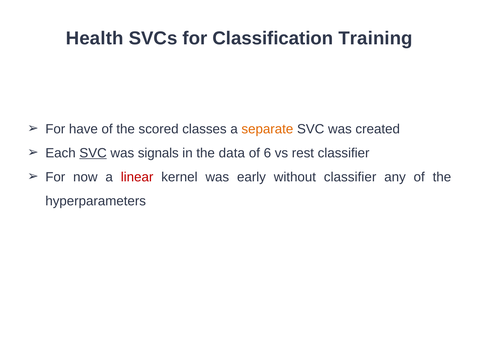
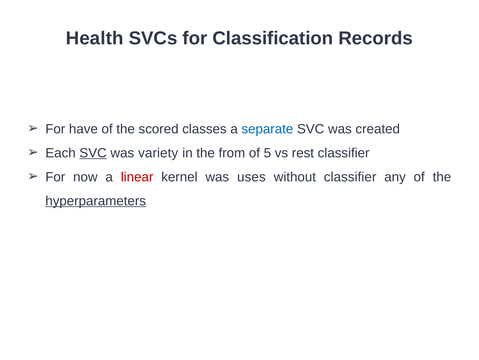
Training: Training -> Records (376, 38)
separate colour: orange -> blue (267, 129)
signals: signals -> variety (158, 153)
data: data -> from (232, 153)
6: 6 -> 5 (267, 153)
early: early -> uses (251, 177)
hyperparameters underline: none -> present (96, 201)
